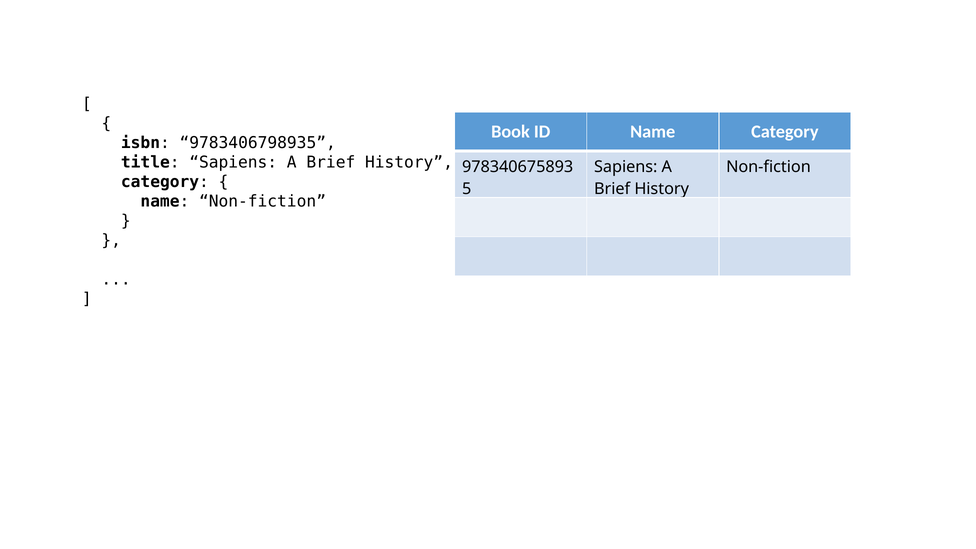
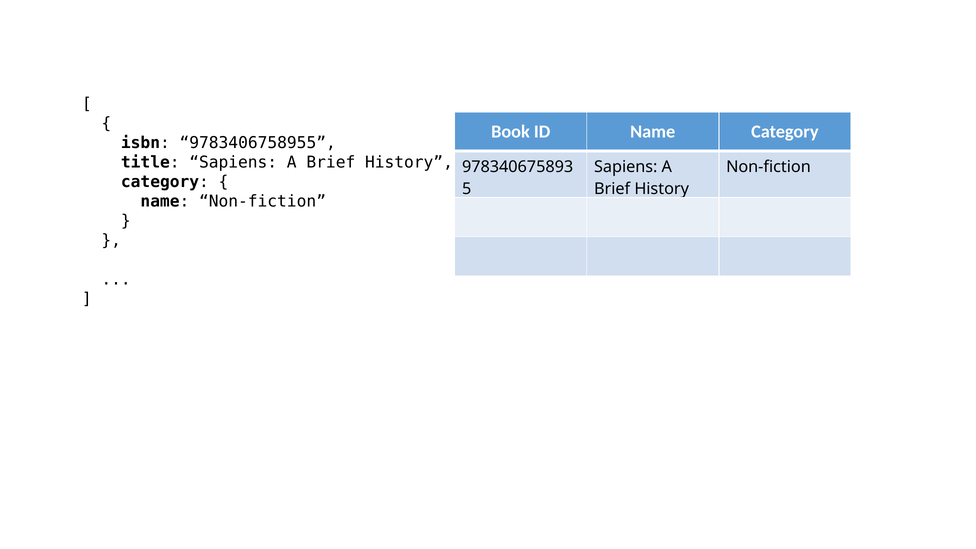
9783406798935: 9783406798935 -> 9783406758955 (258, 143)
